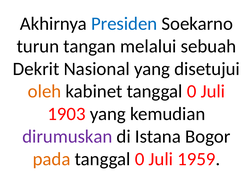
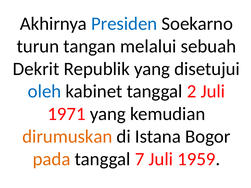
Nasional: Nasional -> Republik (97, 69)
oleh colour: orange -> blue (45, 92)
kabinet tanggal 0: 0 -> 2 (192, 92)
1903: 1903 -> 1971 (67, 114)
dirumuskan colour: purple -> orange (67, 137)
0: 0 -> 7 (140, 159)
